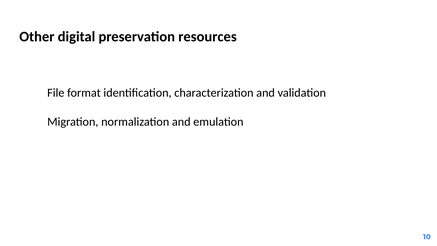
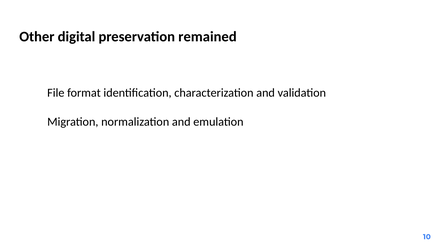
resources: resources -> remained (207, 37)
